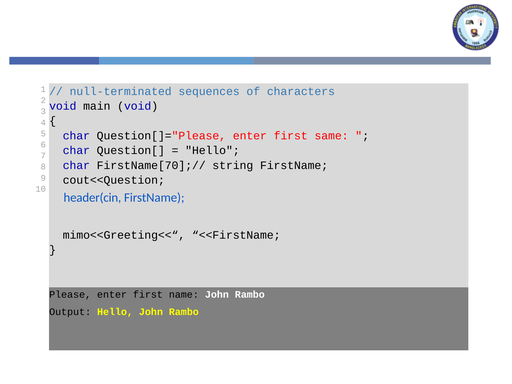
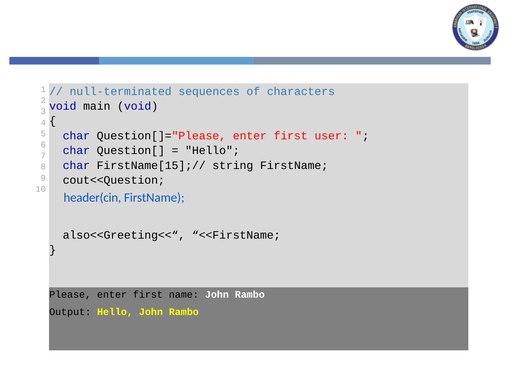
same: same -> user (332, 136)
FirstName[70];//: FirstName[70];// -> FirstName[15];// (151, 165)
mimo<<Greeting<<“: mimo<<Greeting<<“ -> also<<Greeting<<“ (124, 235)
